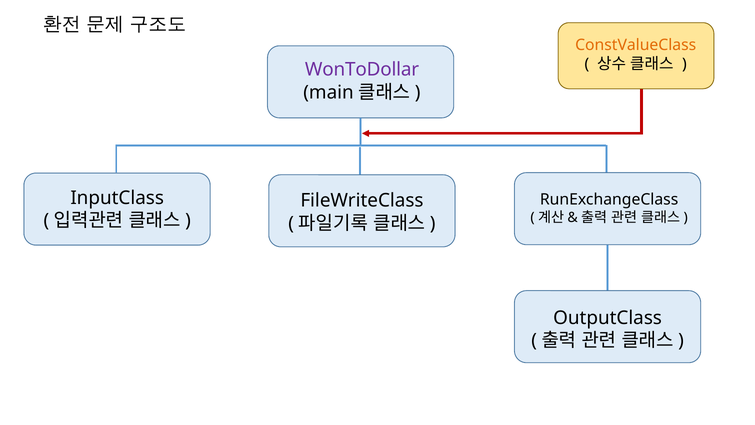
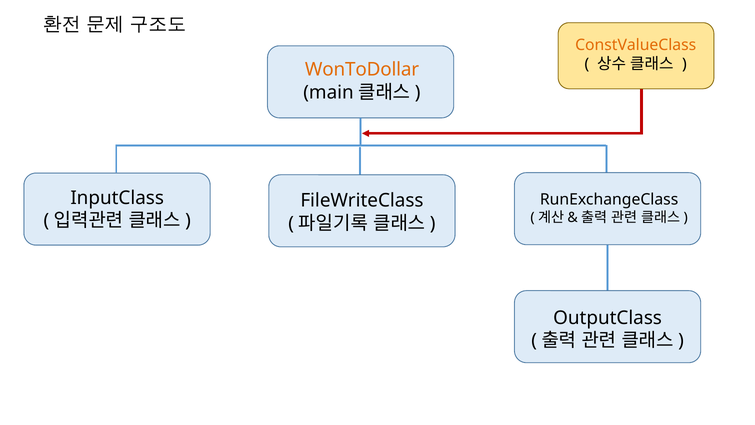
WonToDollar colour: purple -> orange (362, 70)
